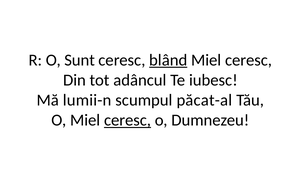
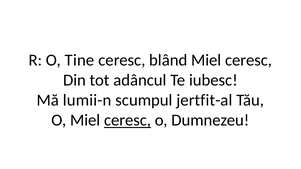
Sunt: Sunt -> Tine (79, 60)
blând underline: present -> none (168, 60)
păcat-al: păcat-al -> jertfit-al (204, 100)
